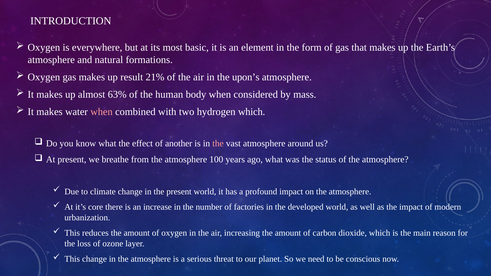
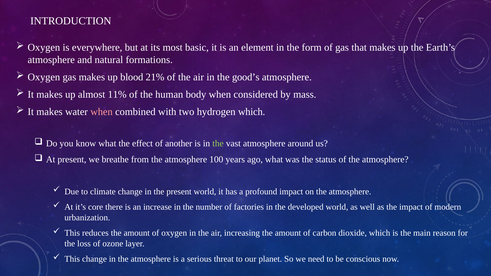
result: result -> blood (132, 77)
upon’s: upon’s -> good’s (246, 77)
63%: 63% -> 11% (117, 94)
the colour: pink -> light green (218, 144)
